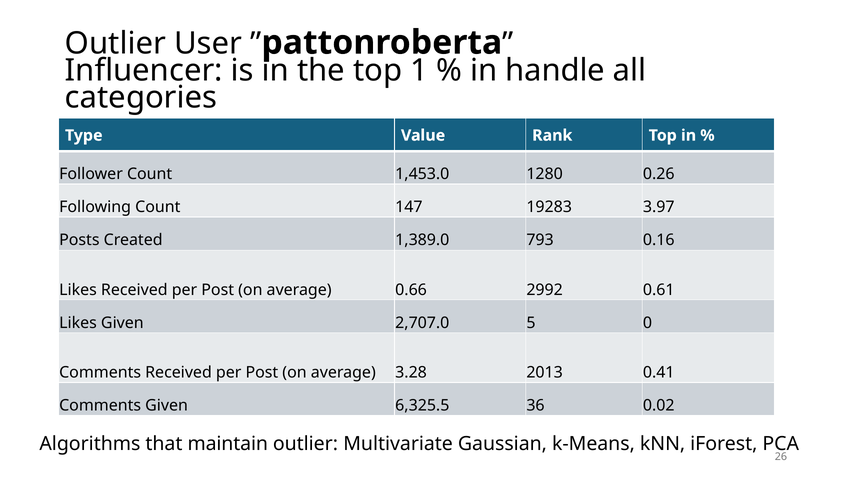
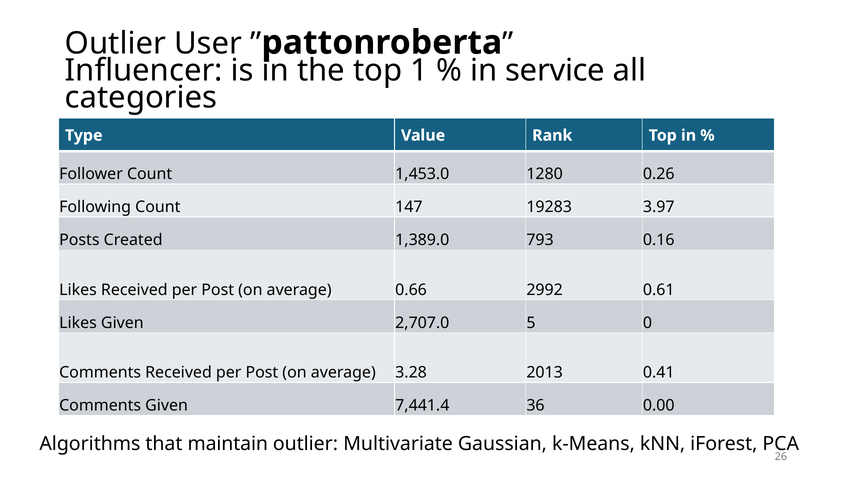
handle: handle -> service (555, 71)
6,325.5: 6,325.5 -> 7,441.4 (422, 406)
0.02: 0.02 -> 0.00 (659, 406)
